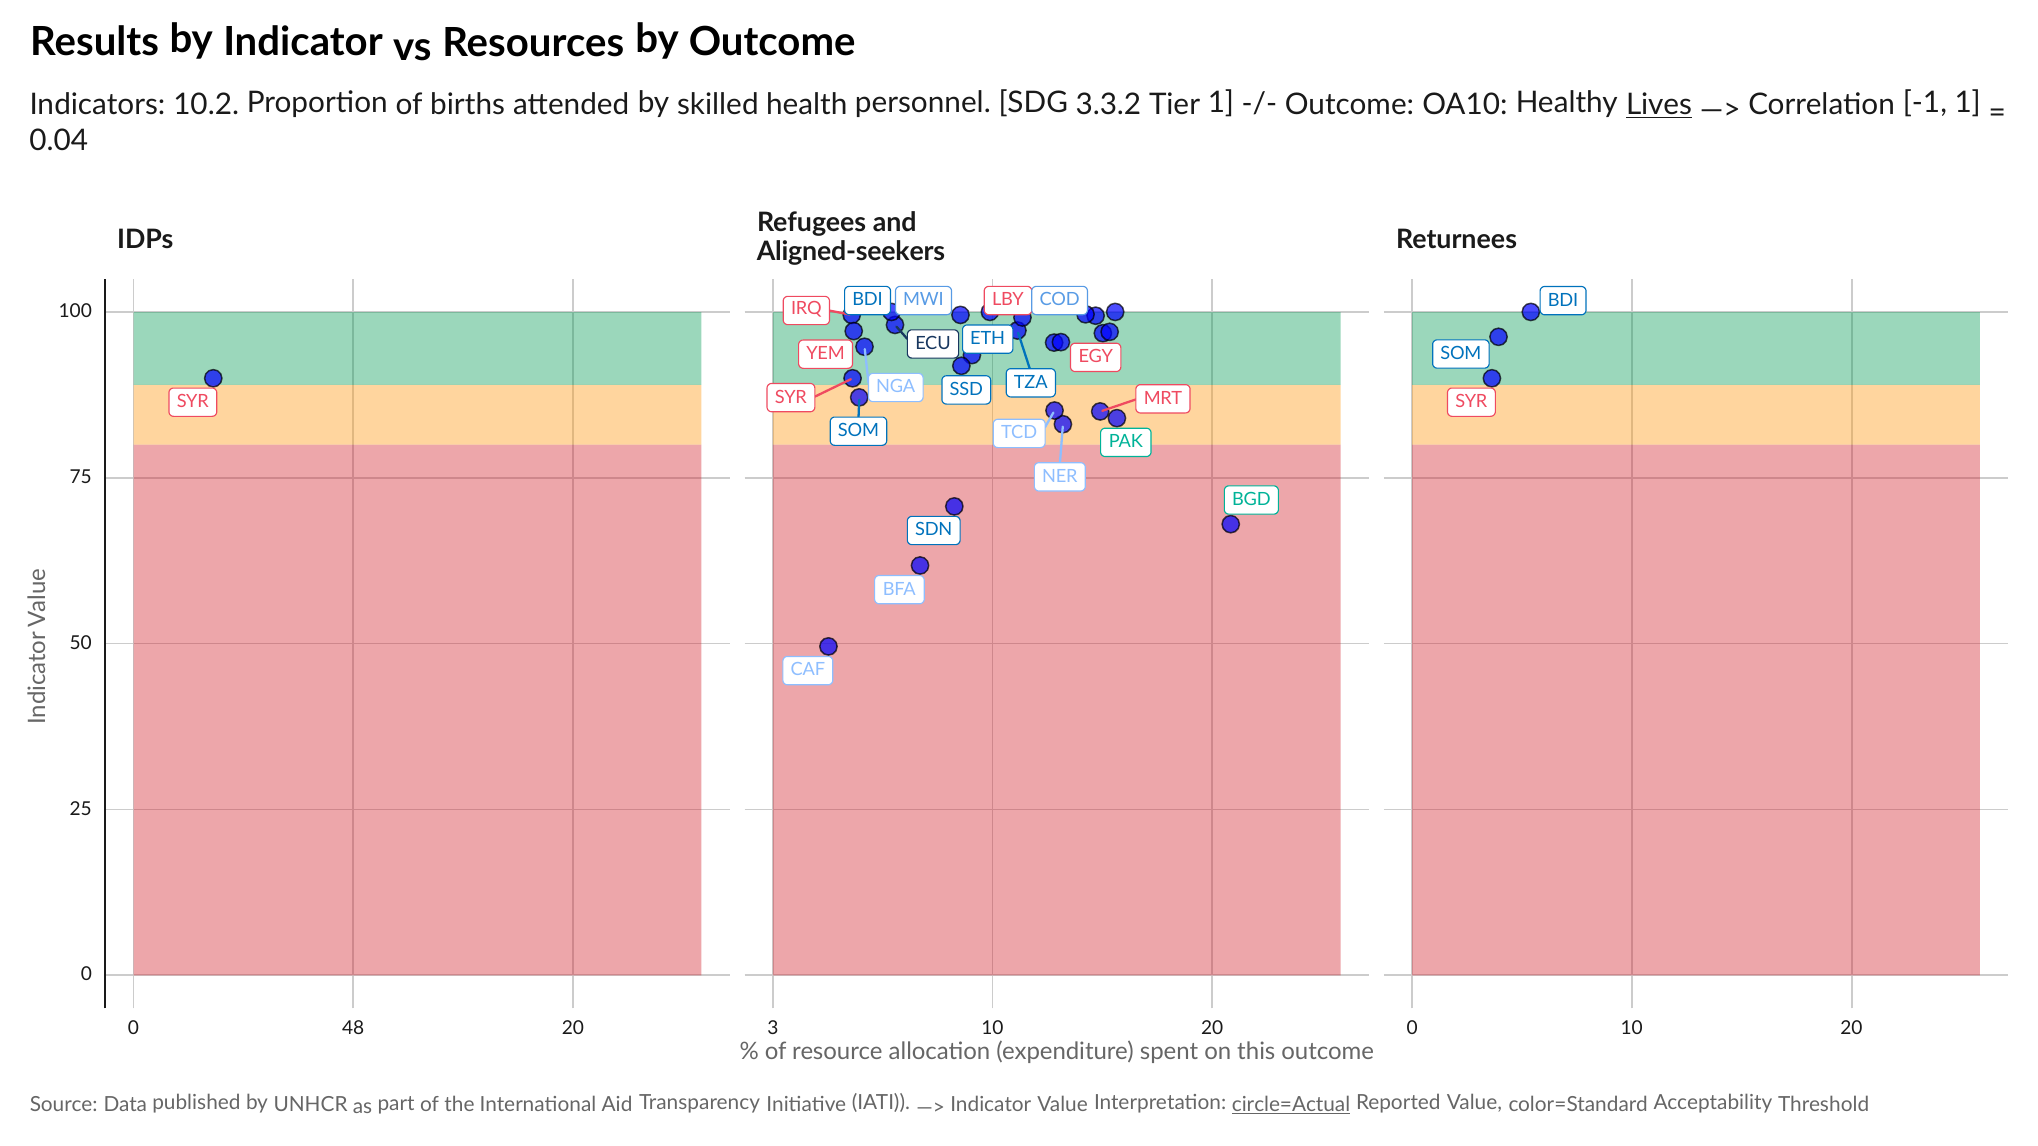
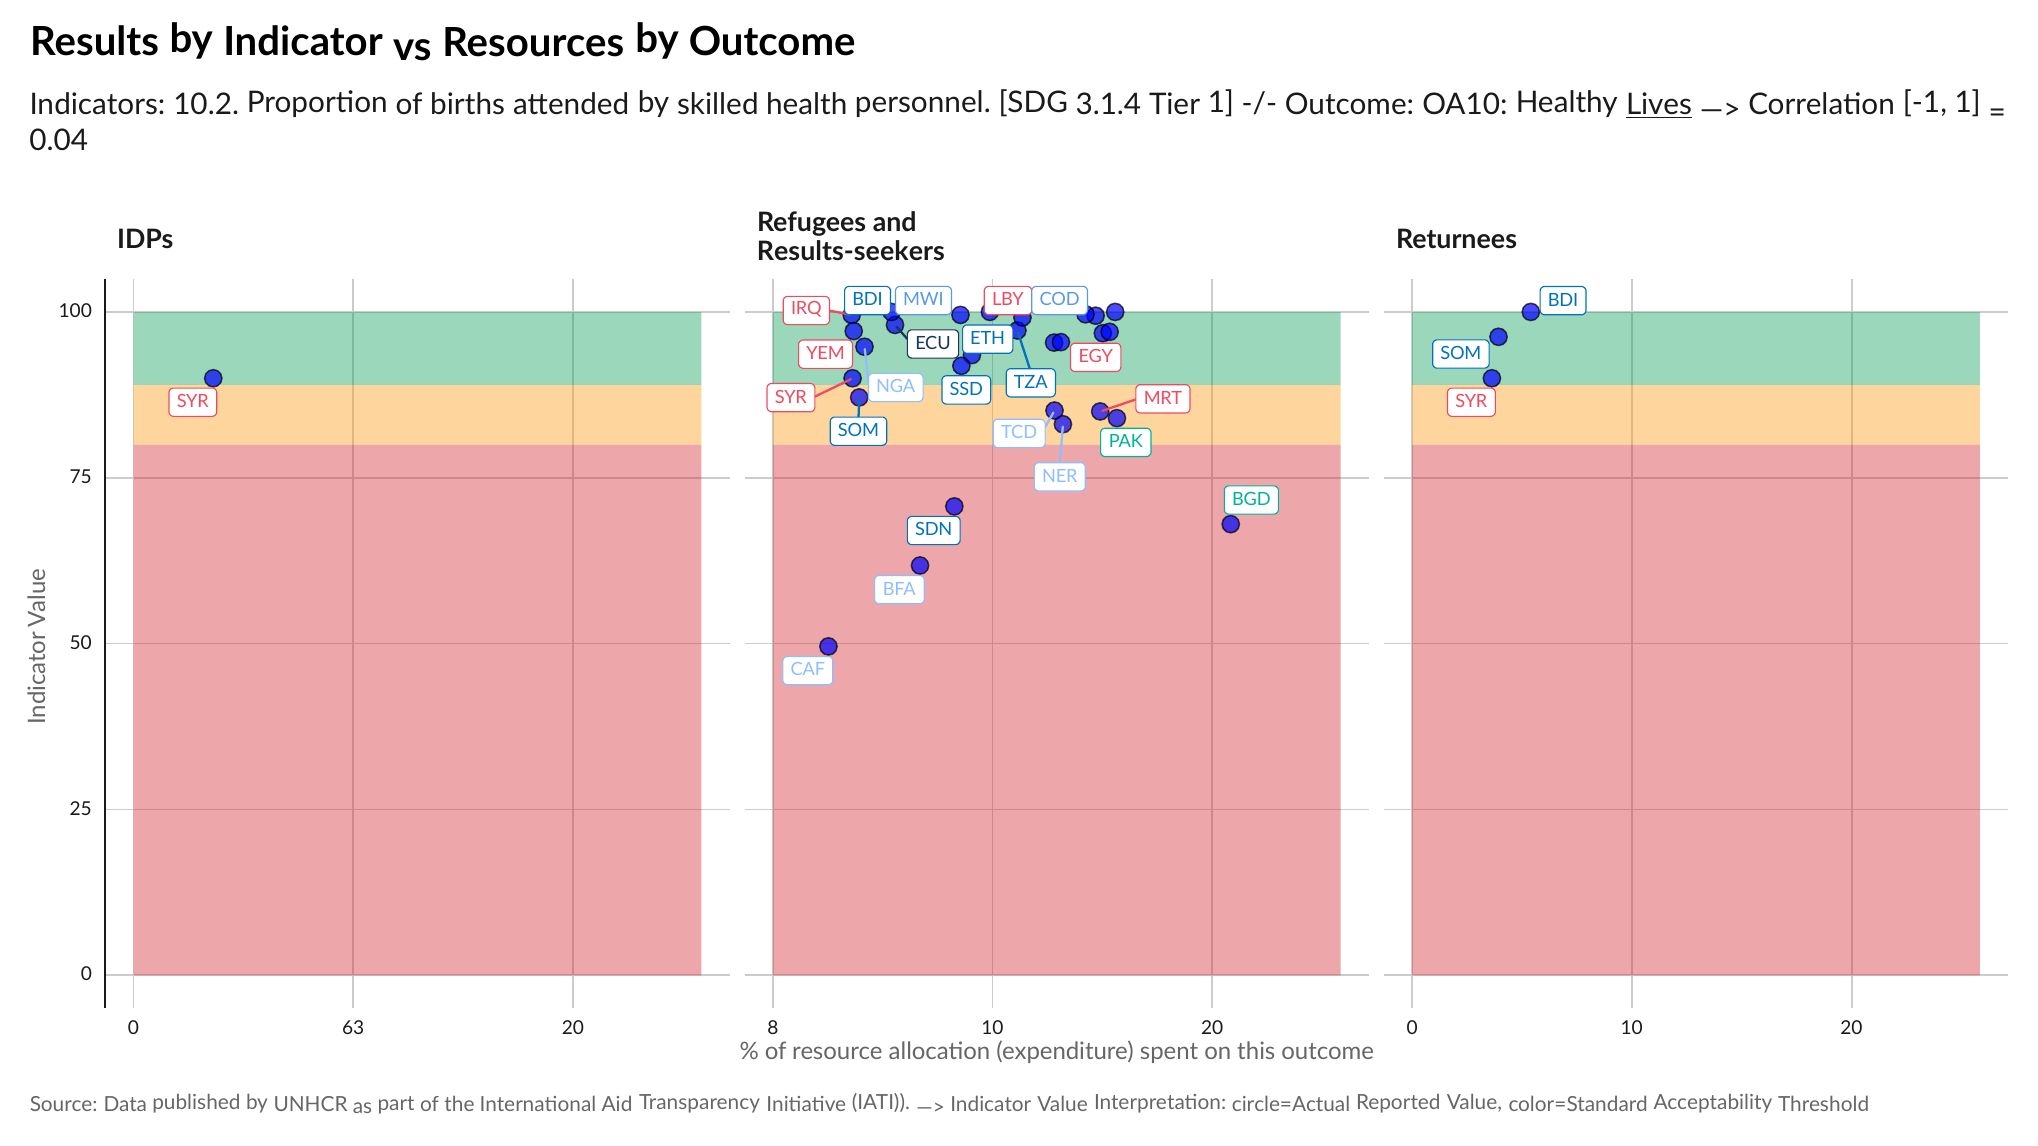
3.3.2: 3.3.2 -> 3.1.4 (1108, 105)
Aligned-seekers: Aligned-seekers -> Results-seekers (851, 252)
48: 48 -> 63 (353, 1028)
3: 3 -> 8 (773, 1028)
circle=Actual underline: present -> none (1291, 1105)
